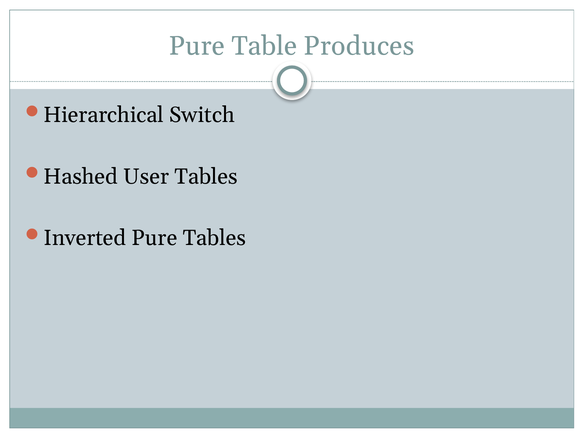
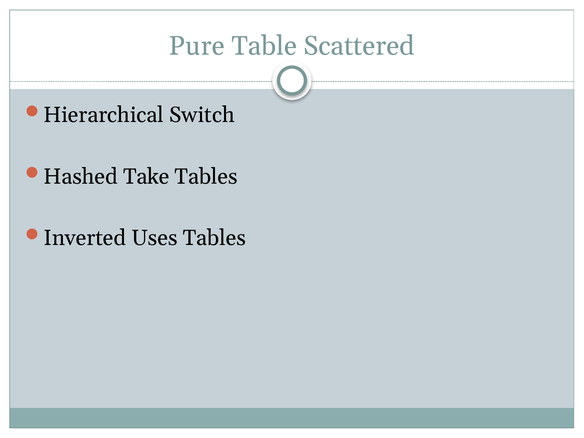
Produces: Produces -> Scattered (359, 46)
User: User -> Take (146, 176)
Inverted Pure: Pure -> Uses (154, 238)
